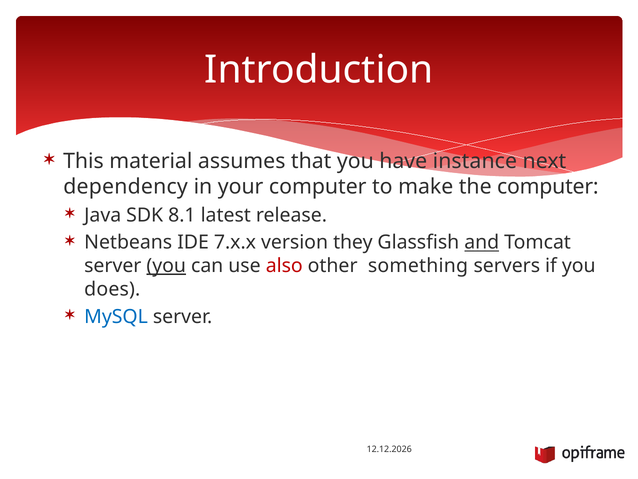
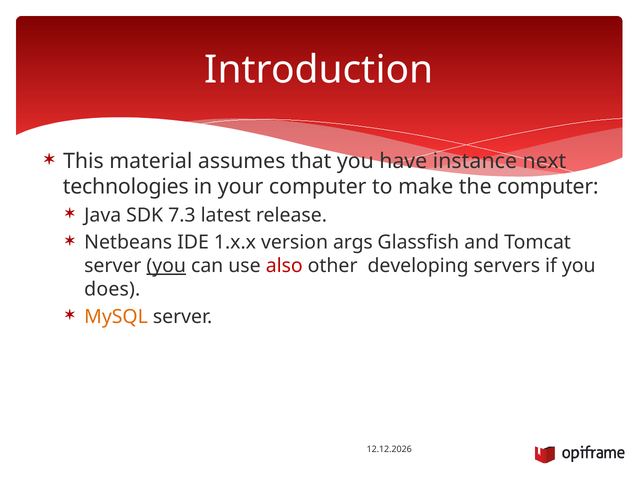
dependency: dependency -> technologies (126, 187)
8.1: 8.1 -> 7.3 (182, 215)
7.x.x: 7.x.x -> 1.x.x (235, 242)
they: they -> args (353, 242)
and underline: present -> none (482, 242)
something: something -> developing (418, 266)
MySQL colour: blue -> orange (116, 316)
